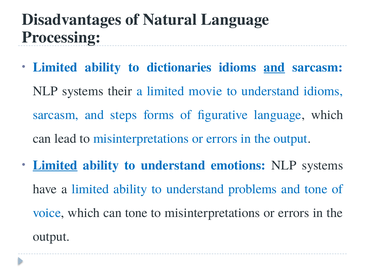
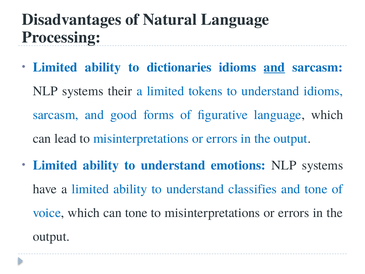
movie: movie -> tokens (206, 91)
steps: steps -> good (124, 115)
Limited underline: present -> none (55, 165)
problems: problems -> classifies (253, 189)
